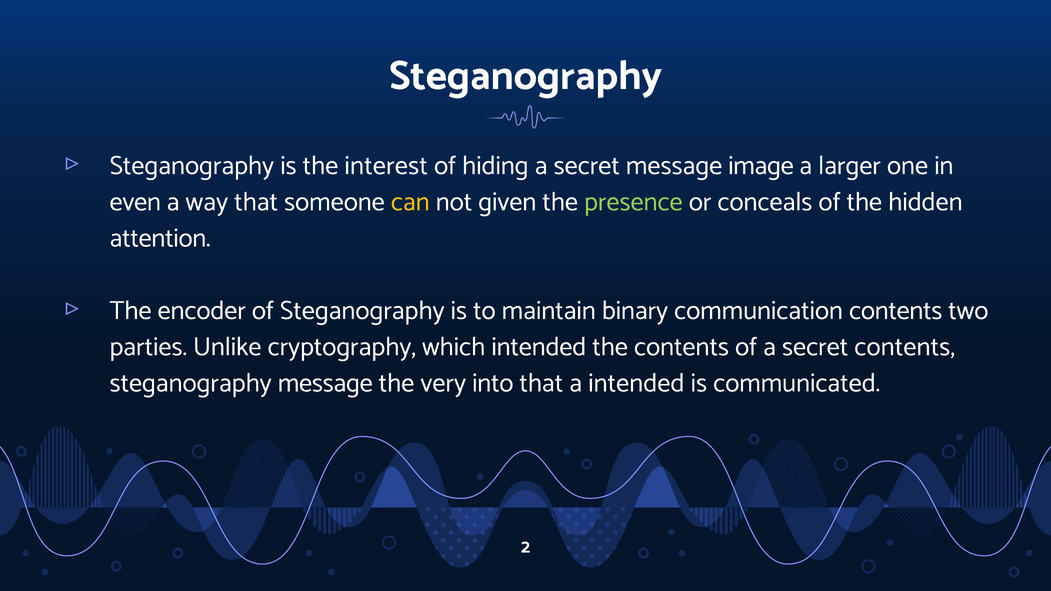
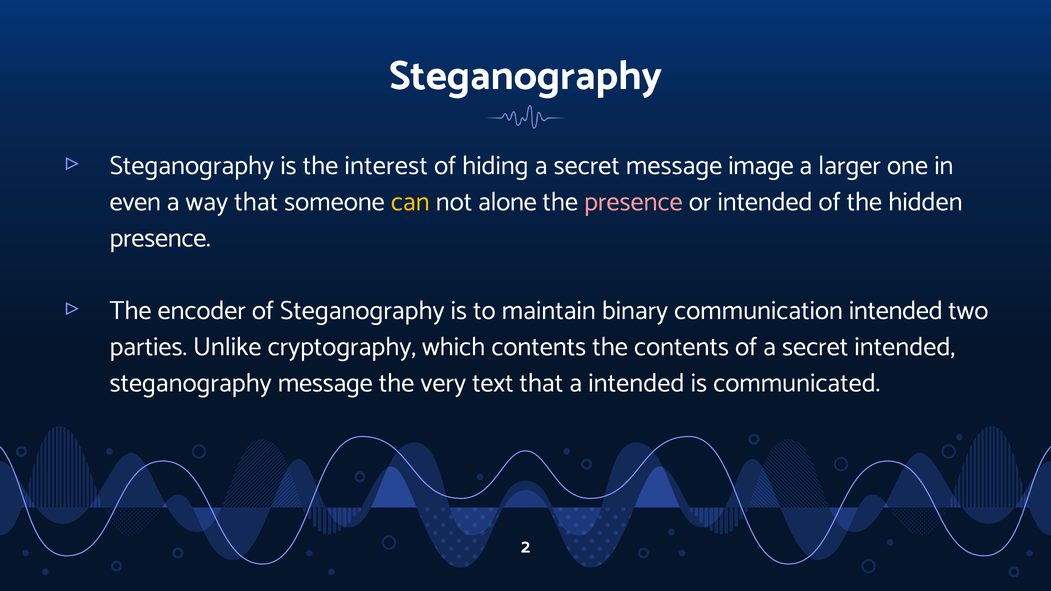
given: given -> alone (507, 202)
presence colour: light green -> pink (633, 202)
or conceals: conceals -> intended (765, 202)
attention: attention -> presence (160, 238)
communication contents: contents -> intended (896, 310)
which intended: intended -> contents (539, 347)
secret contents: contents -> intended (905, 347)
into: into -> text (493, 383)
